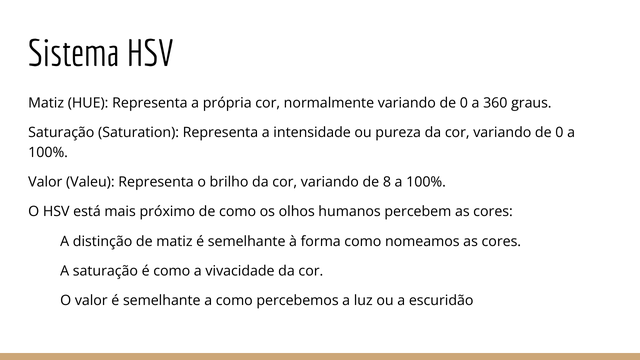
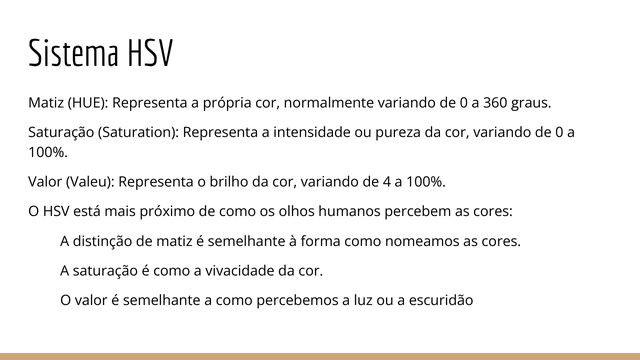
8: 8 -> 4 (387, 182)
